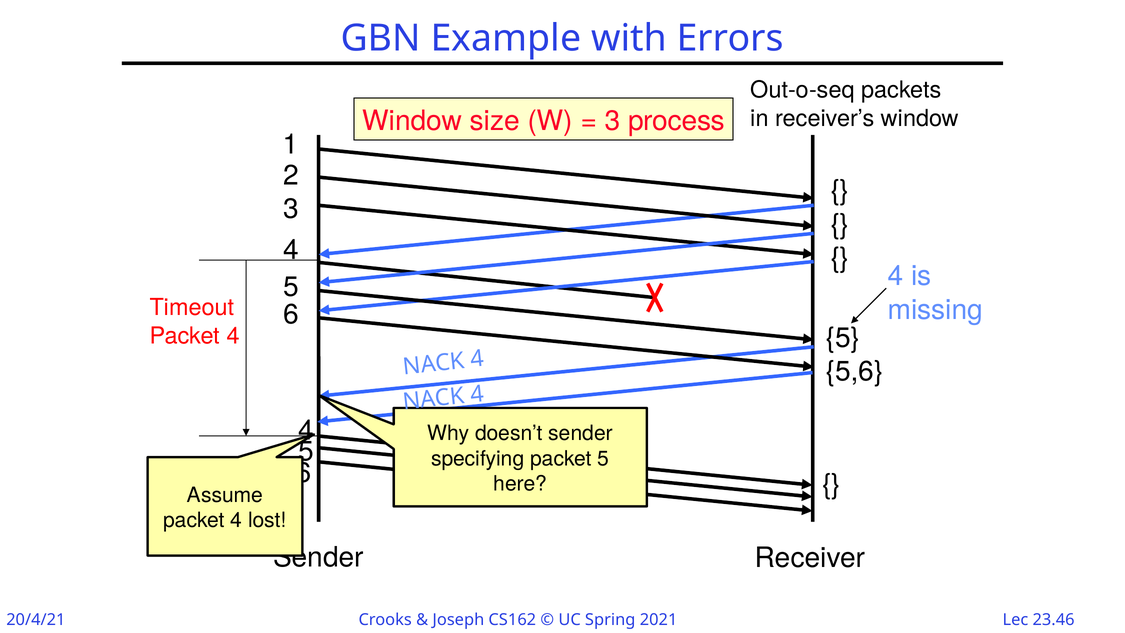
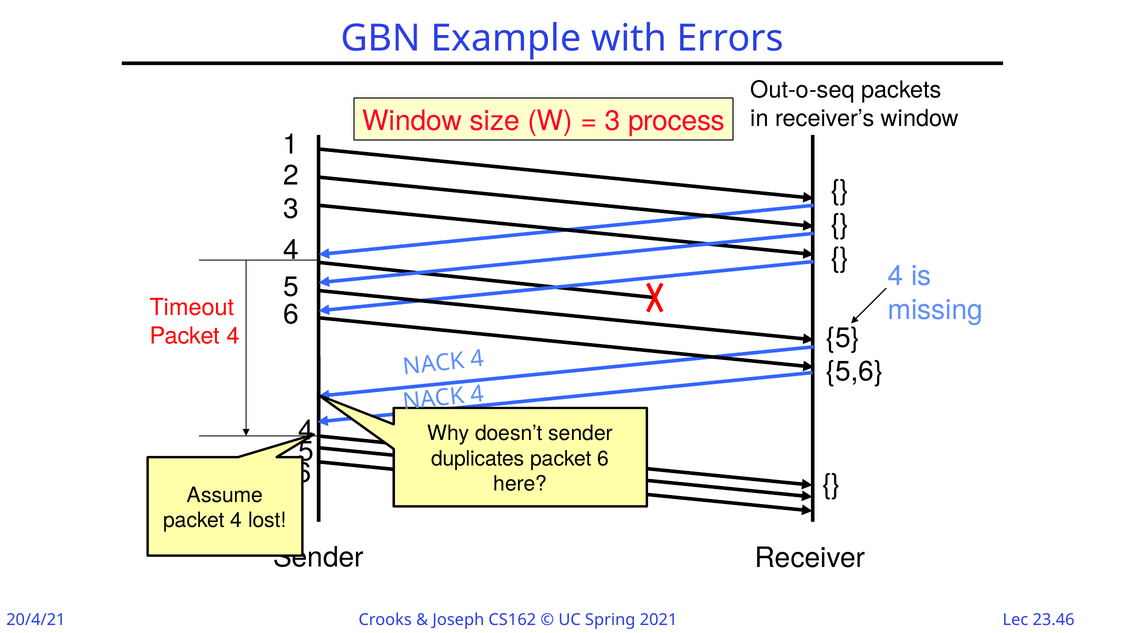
specifying: specifying -> duplicates (478, 458)
packet 5: 5 -> 6 (603, 458)
